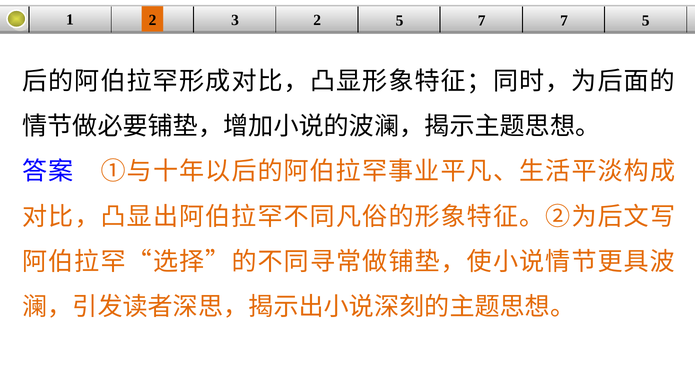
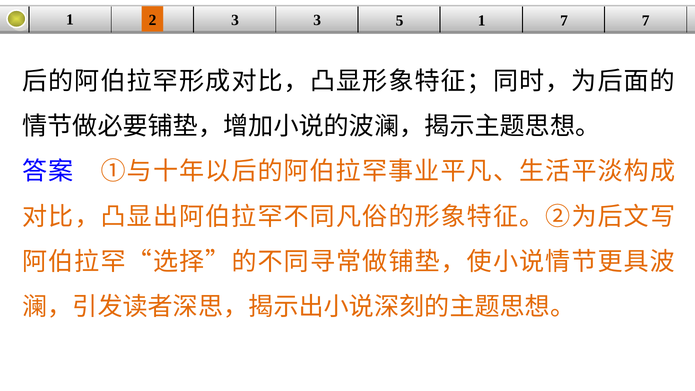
3 2: 2 -> 3 (317, 20)
5 7: 7 -> 1 (482, 21)
7 5: 5 -> 7 (646, 21)
